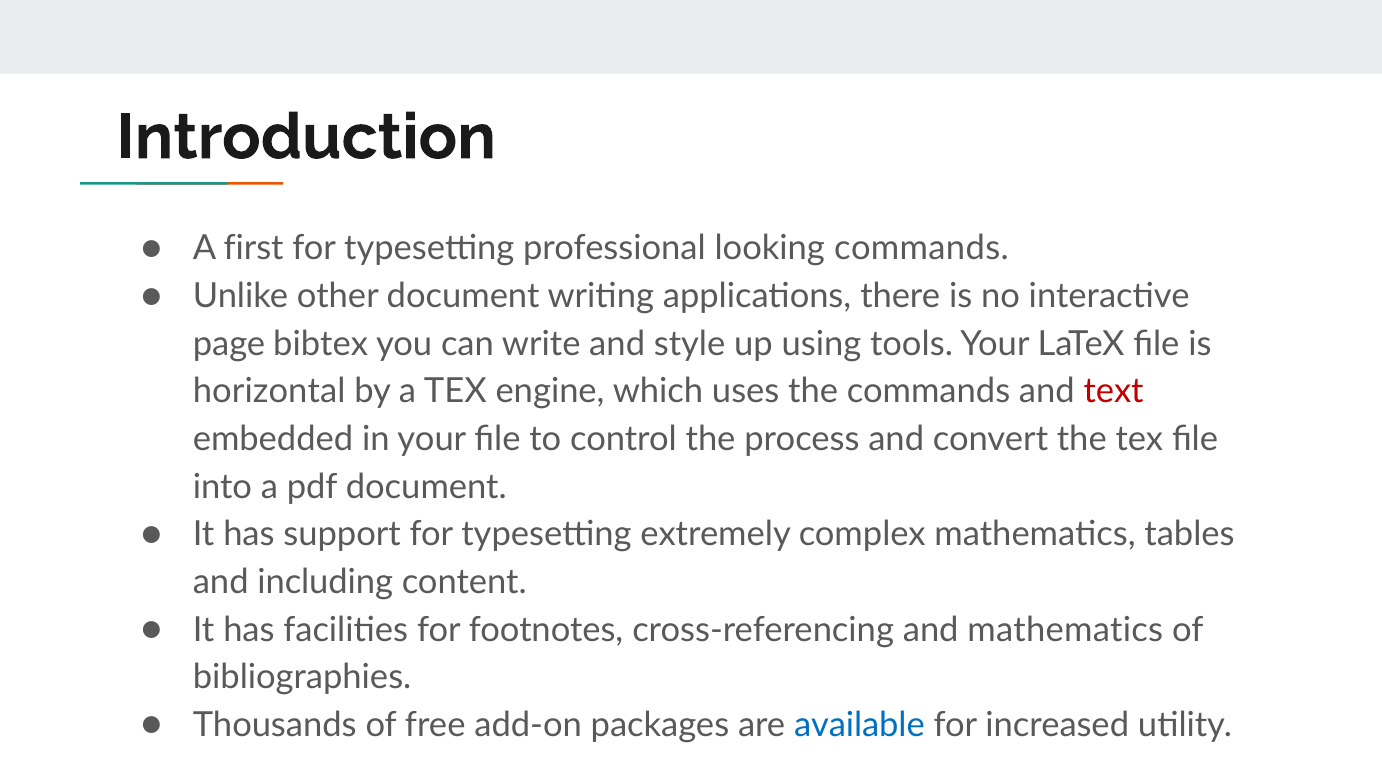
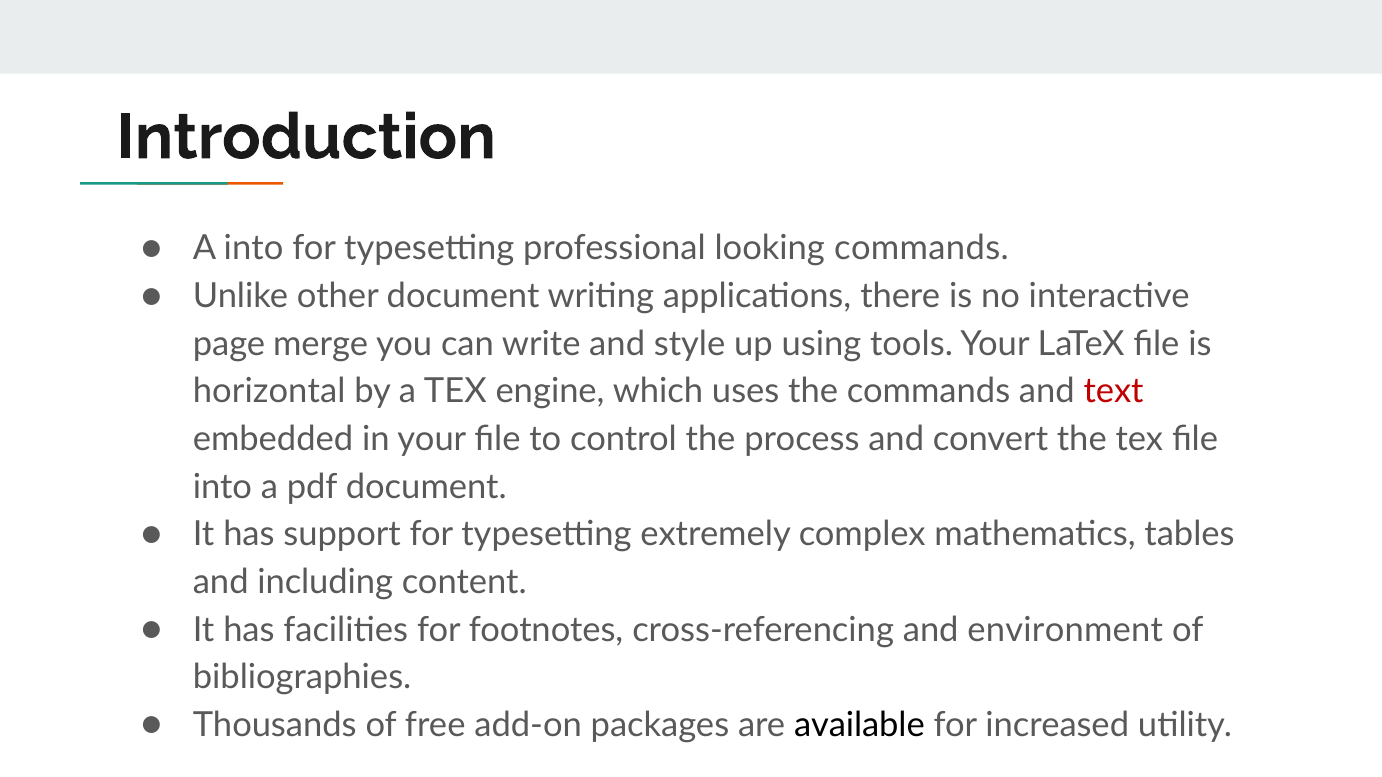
A first: first -> into (254, 249)
bibtex: bibtex -> merge (321, 344)
and mathematics: mathematics -> environment (1065, 630)
available colour: blue -> black (859, 725)
